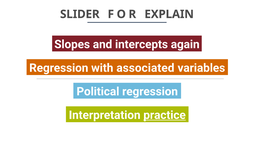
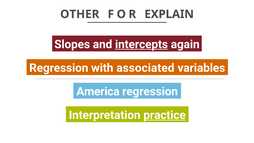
SLIDER: SLIDER -> OTHER (80, 14)
intercepts underline: none -> present (141, 44)
Political: Political -> America (98, 91)
